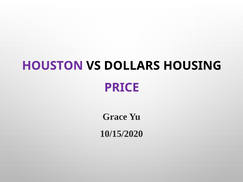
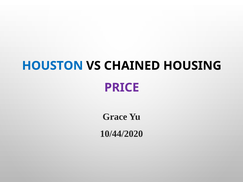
HOUSTON colour: purple -> blue (53, 66)
DOLLARS: DOLLARS -> CHAINED (132, 66)
10/15/2020: 10/15/2020 -> 10/44/2020 (121, 134)
